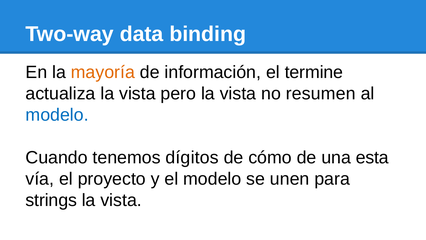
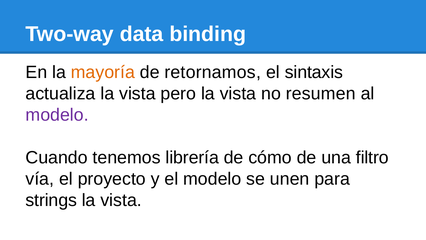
información: información -> retornamos (213, 72)
termine: termine -> sintaxis (314, 72)
modelo colour: blue -> purple (57, 115)
dígitos: dígitos -> librería (192, 157)
esta: esta -> filtro (372, 157)
